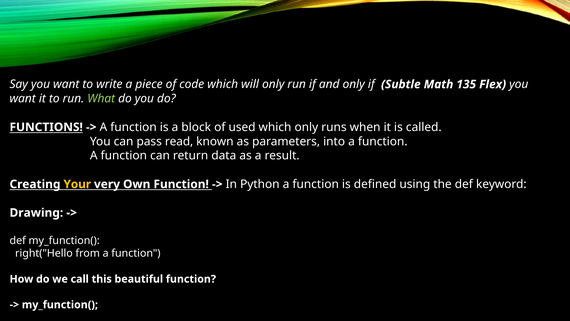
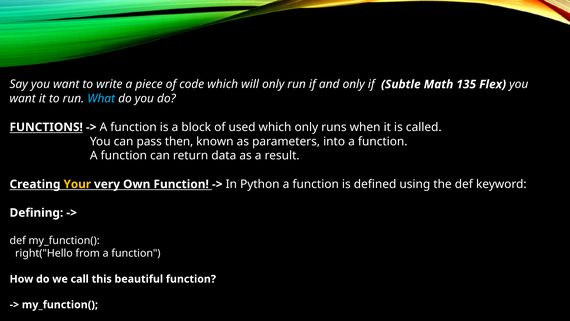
What colour: light green -> light blue (101, 99)
read: read -> then (179, 141)
Drawing: Drawing -> Defining (36, 213)
